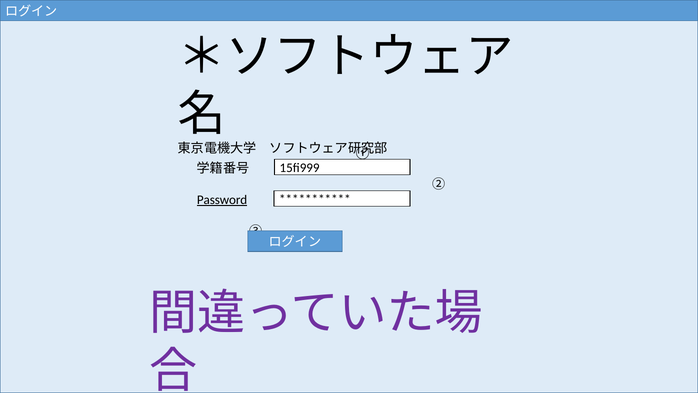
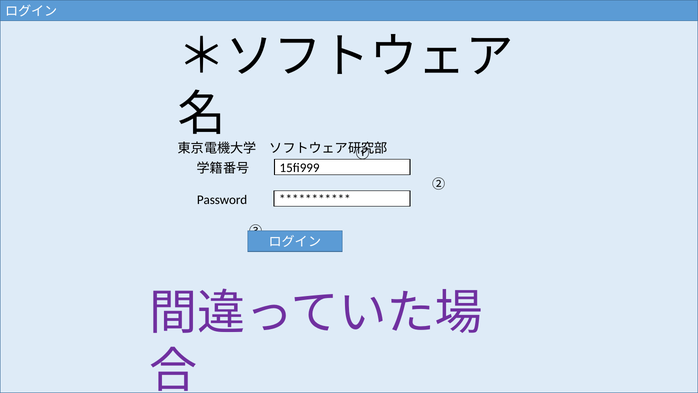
Password underline: present -> none (222, 200)
